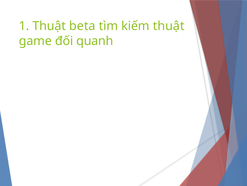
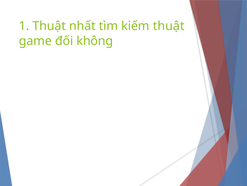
beta: beta -> nhất (82, 26)
quanh: quanh -> không (95, 41)
